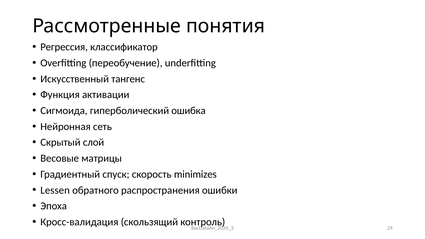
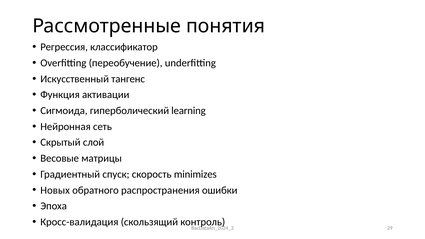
ошибка: ошибка -> learning (189, 111)
Lessen: Lessen -> Новых (55, 190)
